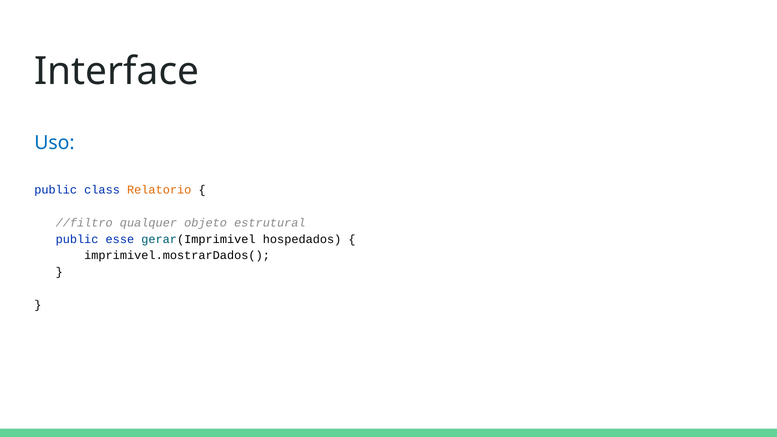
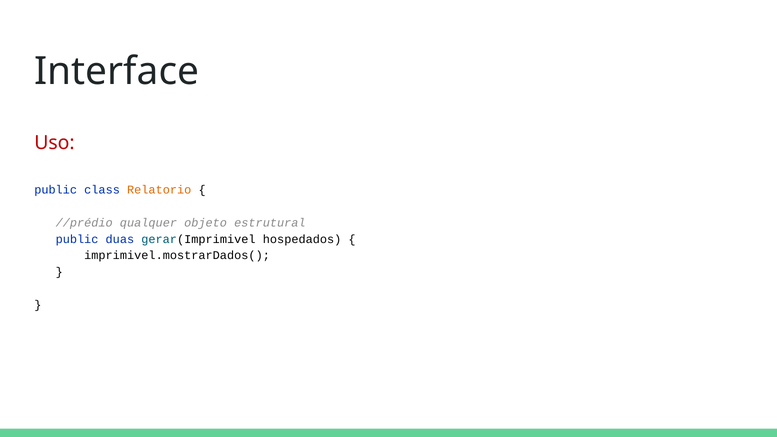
Uso colour: blue -> red (54, 143)
//filtro: //filtro -> //prédio (84, 223)
esse: esse -> duas (120, 239)
